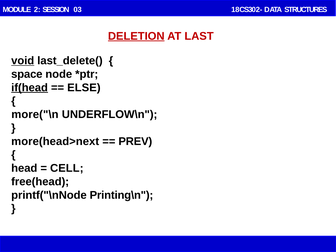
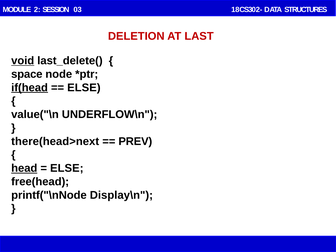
DELETION underline: present -> none (136, 36)
more("\n: more("\n -> value("\n (35, 114)
more(head>next: more(head>next -> there(head>next (55, 141)
head underline: none -> present (24, 168)
CELL: CELL -> ELSE (67, 168)
Printing\n: Printing\n -> Display\n (121, 195)
